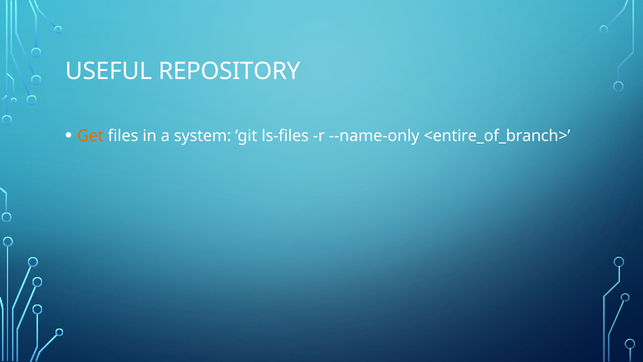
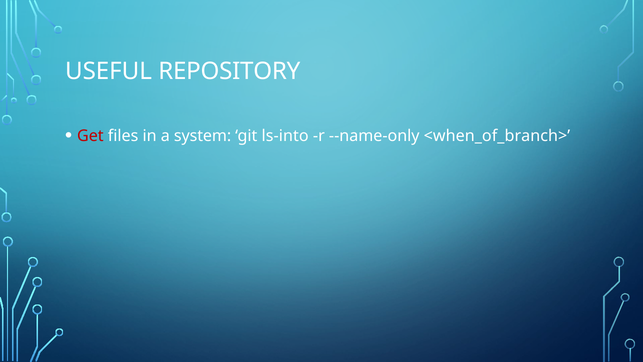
Get colour: orange -> red (90, 136)
ls-files: ls-files -> ls-into (285, 136)
<entire_of_branch>: <entire_of_branch> -> <when_of_branch> (497, 136)
